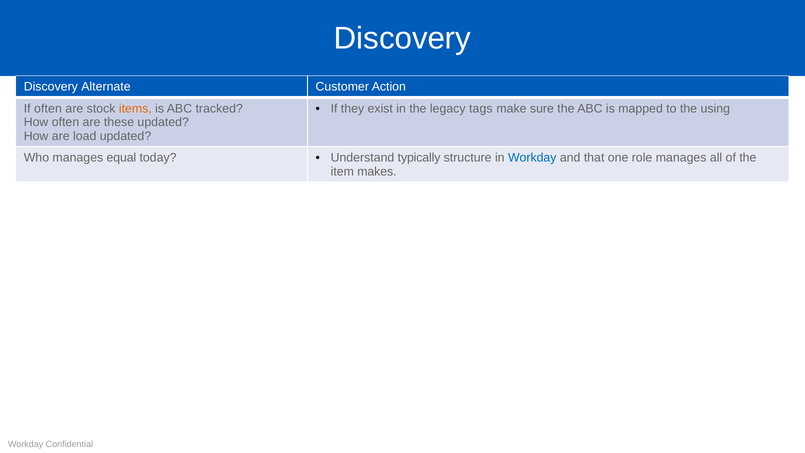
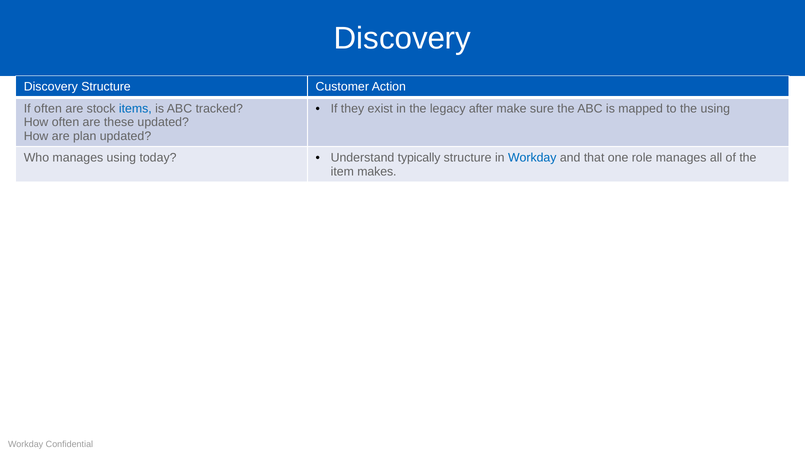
Discovery Alternate: Alternate -> Structure (106, 87)
tags: tags -> after (481, 109)
items colour: orange -> blue (135, 109)
load: load -> plan (85, 136)
manages equal: equal -> using (121, 158)
